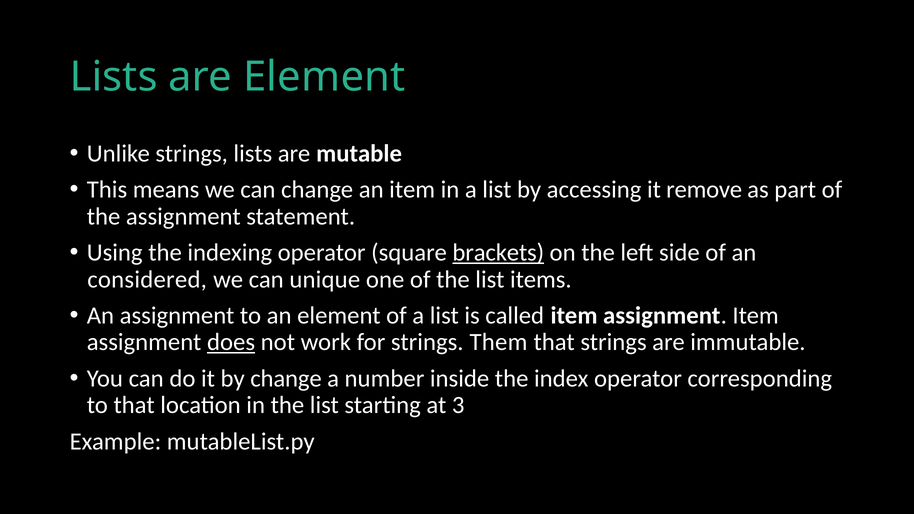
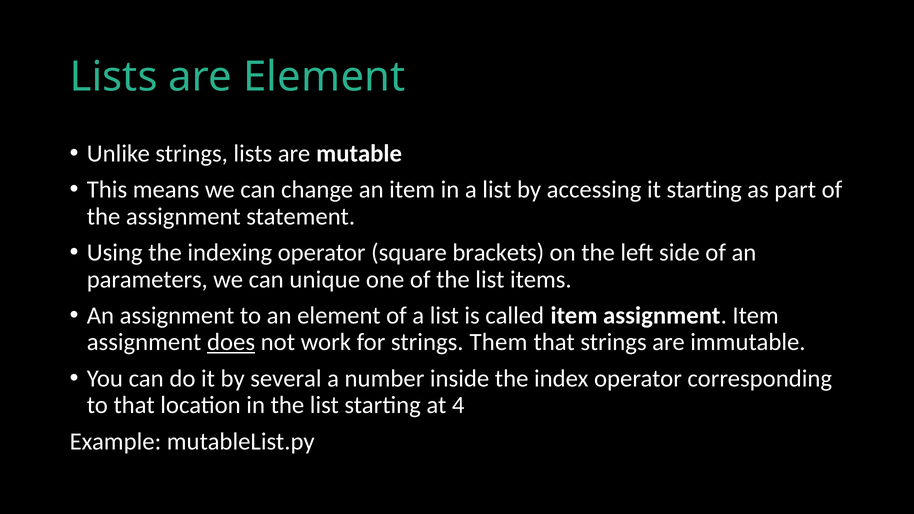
it remove: remove -> starting (704, 190)
brackets underline: present -> none (498, 253)
considered: considered -> parameters (147, 279)
by change: change -> several (286, 379)
3: 3 -> 4 (458, 405)
